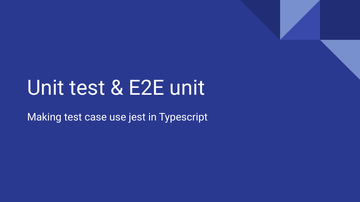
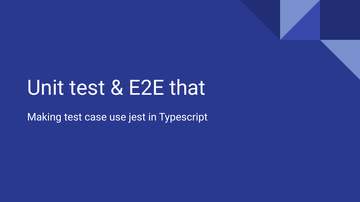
E2E unit: unit -> that (187, 88)
